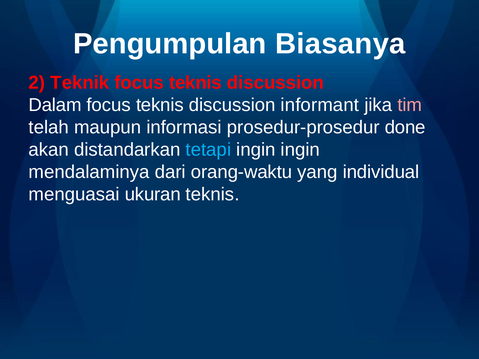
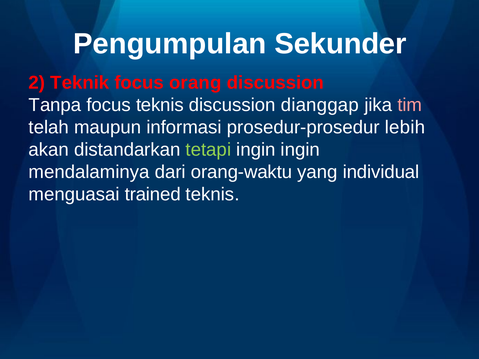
Biasanya: Biasanya -> Sekunder (341, 44)
Teknik focus teknis: teknis -> orang (195, 83)
Dalam: Dalam -> Tanpa (55, 105)
informant: informant -> dianggap (320, 105)
done: done -> lebih (405, 127)
tetapi colour: light blue -> light green (208, 150)
ukuran: ukuran -> trained (153, 195)
